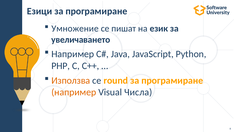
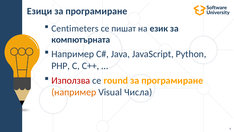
Умножение: Умножение -> Centimeters (75, 28)
увеличаването: увеличаването -> компютърната (81, 40)
Използва colour: orange -> red (71, 80)
